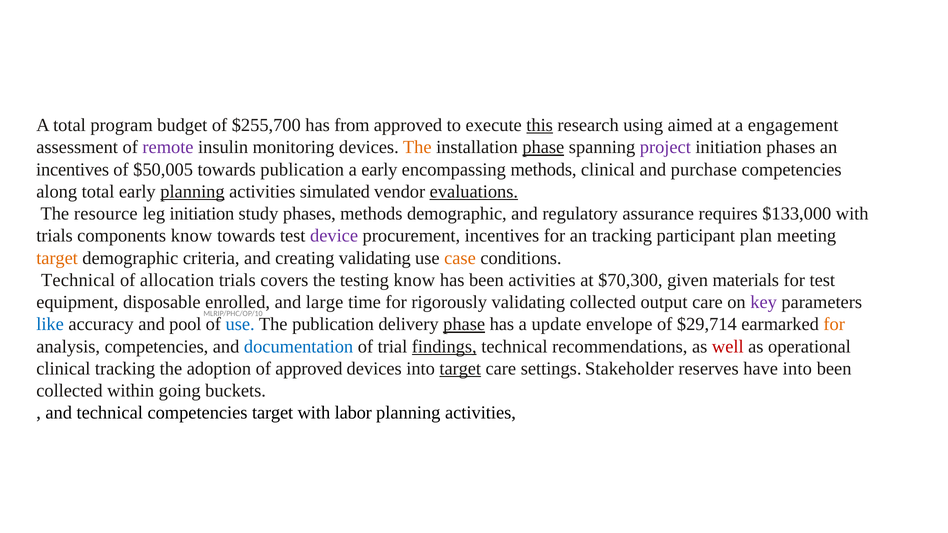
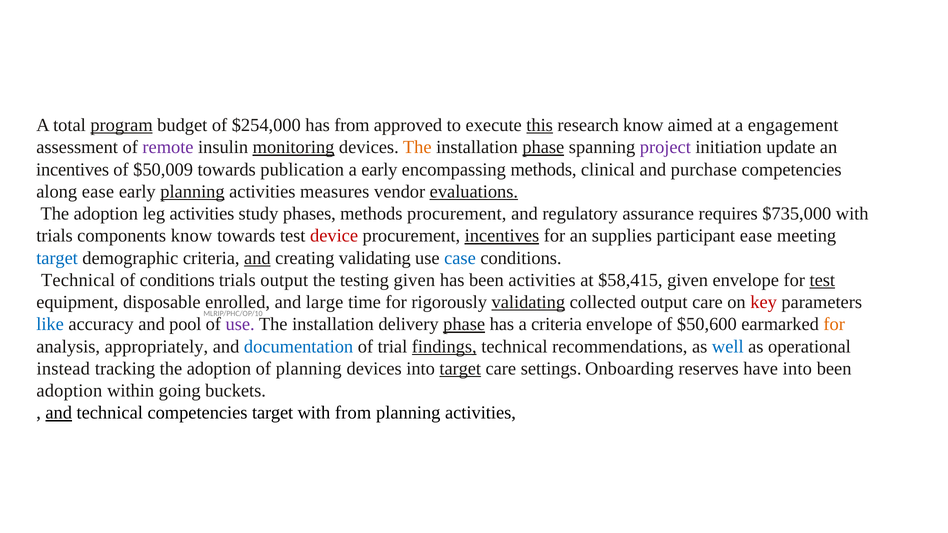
program underline: none -> present (122, 125)
$255,700: $255,700 -> $254,000 (266, 125)
research using: using -> know (643, 125)
monitoring underline: none -> present (294, 147)
initiation phases: phases -> update (791, 147)
$50,005: $50,005 -> $50,009 (163, 170)
along total: total -> ease (98, 192)
simulated: simulated -> measures (335, 192)
resource: resource -> adoption (106, 214)
leg initiation: initiation -> activities (202, 214)
methods demographic: demographic -> procurement (457, 214)
$133,000: $133,000 -> $735,000 (797, 214)
device colour: purple -> red (334, 236)
incentives underline: none -> present (502, 236)
an tracking: tracking -> supplies (622, 236)
participant plan: plan -> ease (756, 236)
target colour: orange -> blue (57, 258)
and underline: none -> present (257, 258)
case colour: orange -> blue (460, 258)
of allocation: allocation -> conditions (177, 280)
trials covers: covers -> output (284, 280)
testing know: know -> given (414, 280)
$70,300: $70,300 -> $58,415 (630, 280)
given materials: materials -> envelope (746, 280)
test underline: none -> present (822, 280)
validating underline: none -> present (528, 302)
key colour: purple -> red (764, 302)
use colour: blue -> purple (240, 324)
publication: publication -> installation (333, 324)
a update: update -> criteria (557, 324)
$29,714: $29,714 -> $50,600 (707, 324)
analysis competencies: competencies -> appropriately (156, 347)
well colour: red -> blue (728, 347)
clinical: clinical -> instead (63, 369)
of approved: approved -> planning (309, 369)
Stakeholder: Stakeholder -> Onboarding (629, 369)
collected: collected -> adoption (69, 391)
and underline: none -> present (59, 413)
with labor: labor -> from (353, 413)
